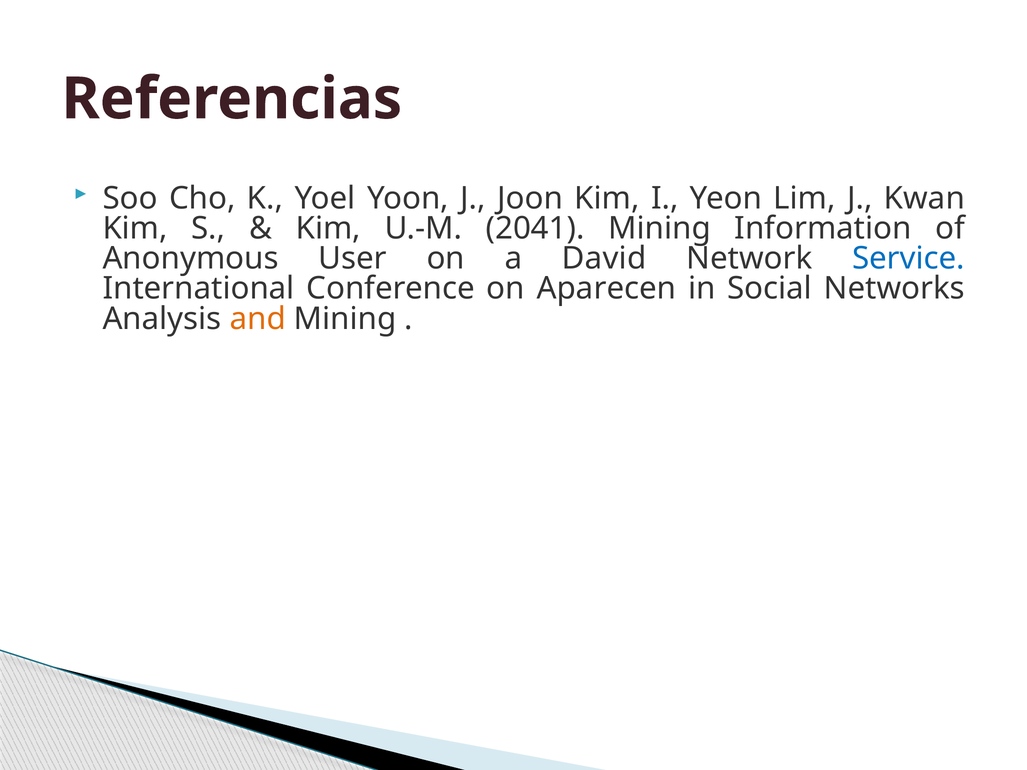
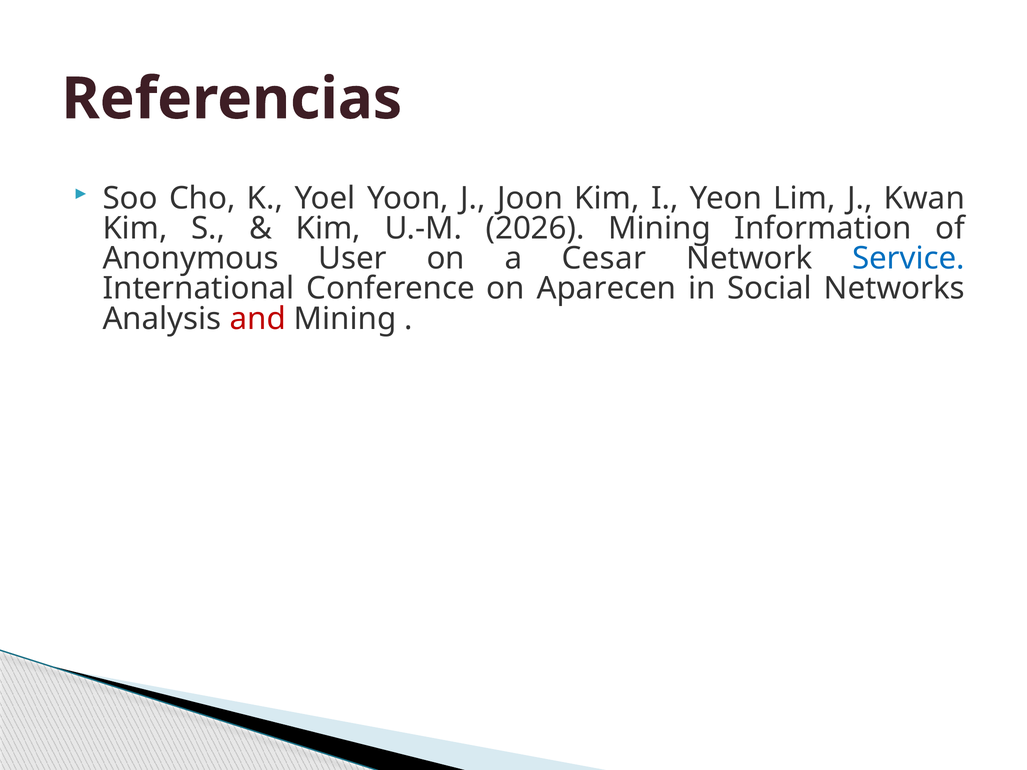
2041: 2041 -> 2026 (535, 229)
David: David -> Cesar (604, 259)
and colour: orange -> red (258, 319)
